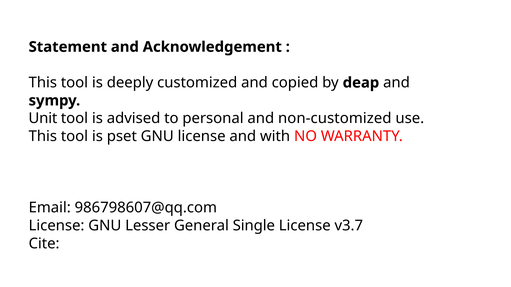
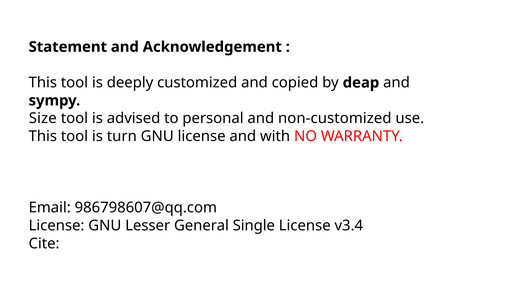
Unit: Unit -> Size (43, 119)
pset: pset -> turn (122, 136)
v3.7: v3.7 -> v3.4 (349, 226)
